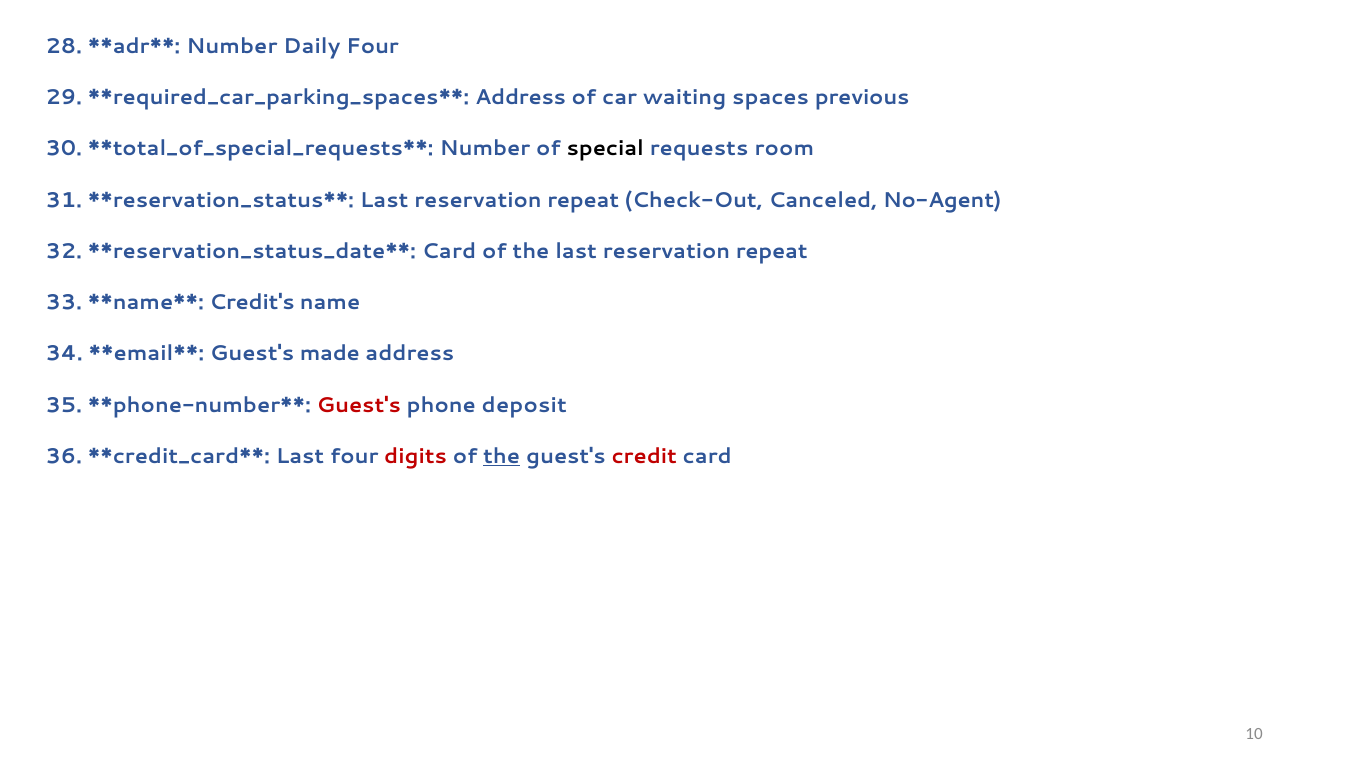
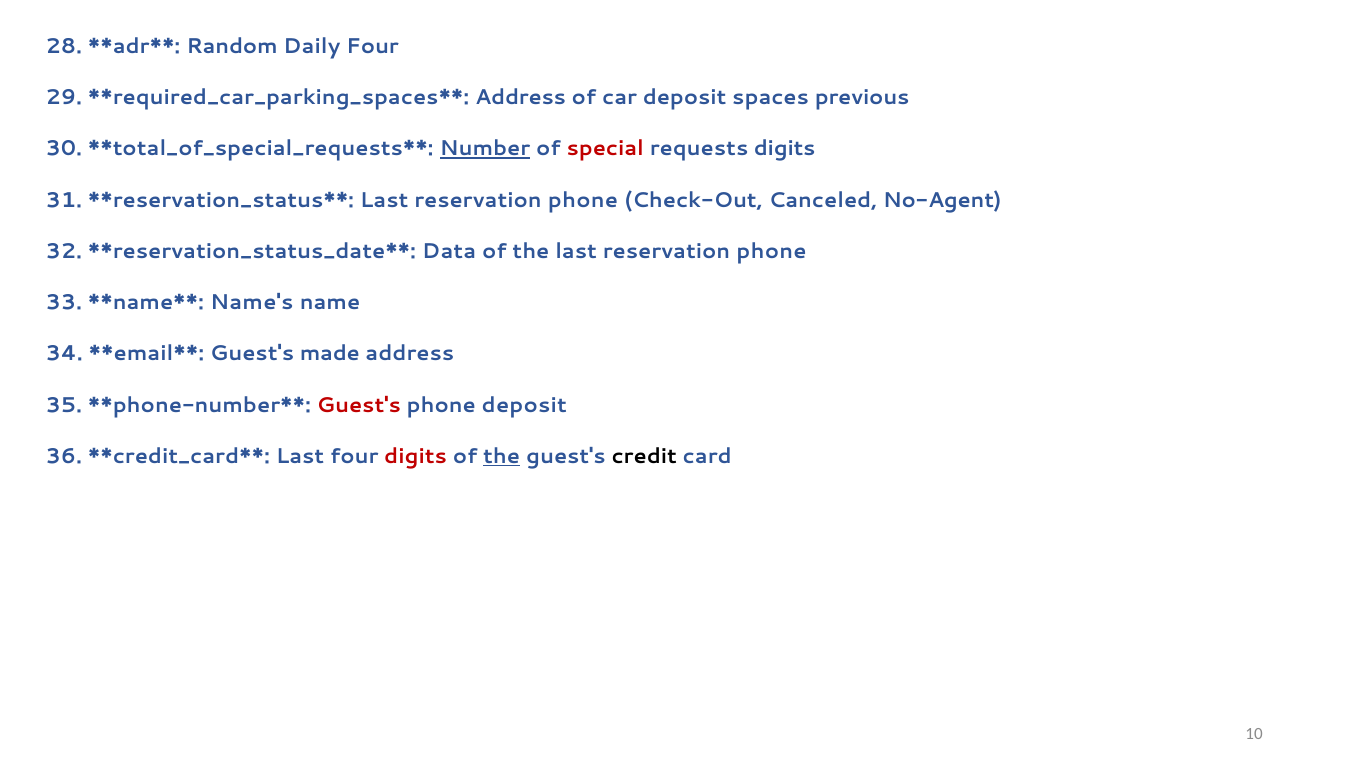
Number: Number -> Random (232, 46)
car waiting: waiting -> deposit (685, 98)
Number underline: none -> present (485, 149)
special colour: black -> red (605, 149)
requests room: room -> digits (785, 149)
repeat: repeat -> phone (583, 200)
Card: Card -> Data (449, 251)
the last reservation repeat: repeat -> phone (771, 251)
Credit's: Credit's -> Name's (252, 303)
credit colour: red -> black (644, 456)
